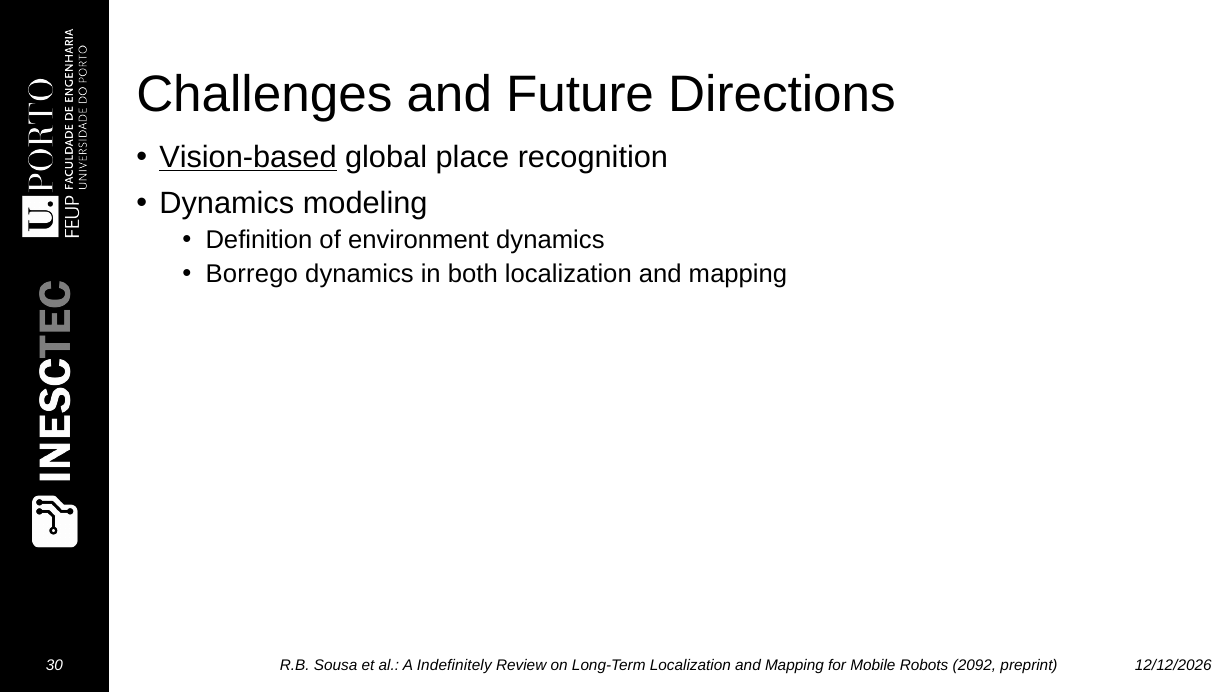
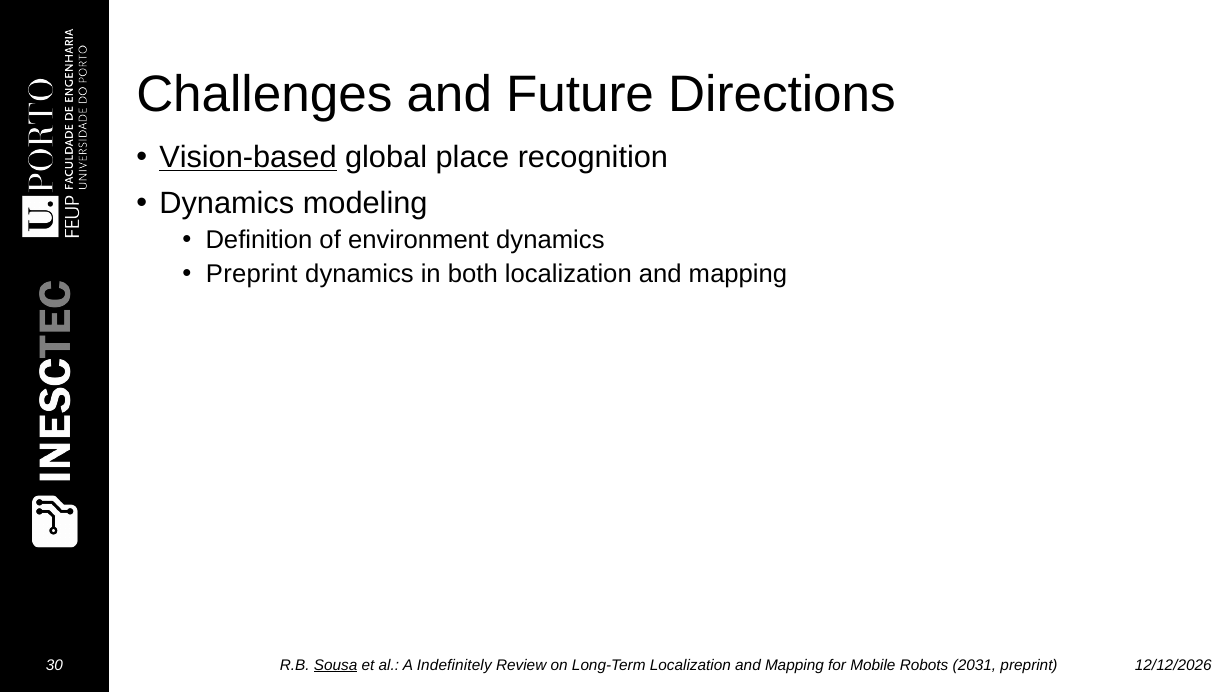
Borrego: Borrego -> Preprint (252, 274)
Sousa underline: none -> present (336, 665)
2092: 2092 -> 2031 (974, 665)
